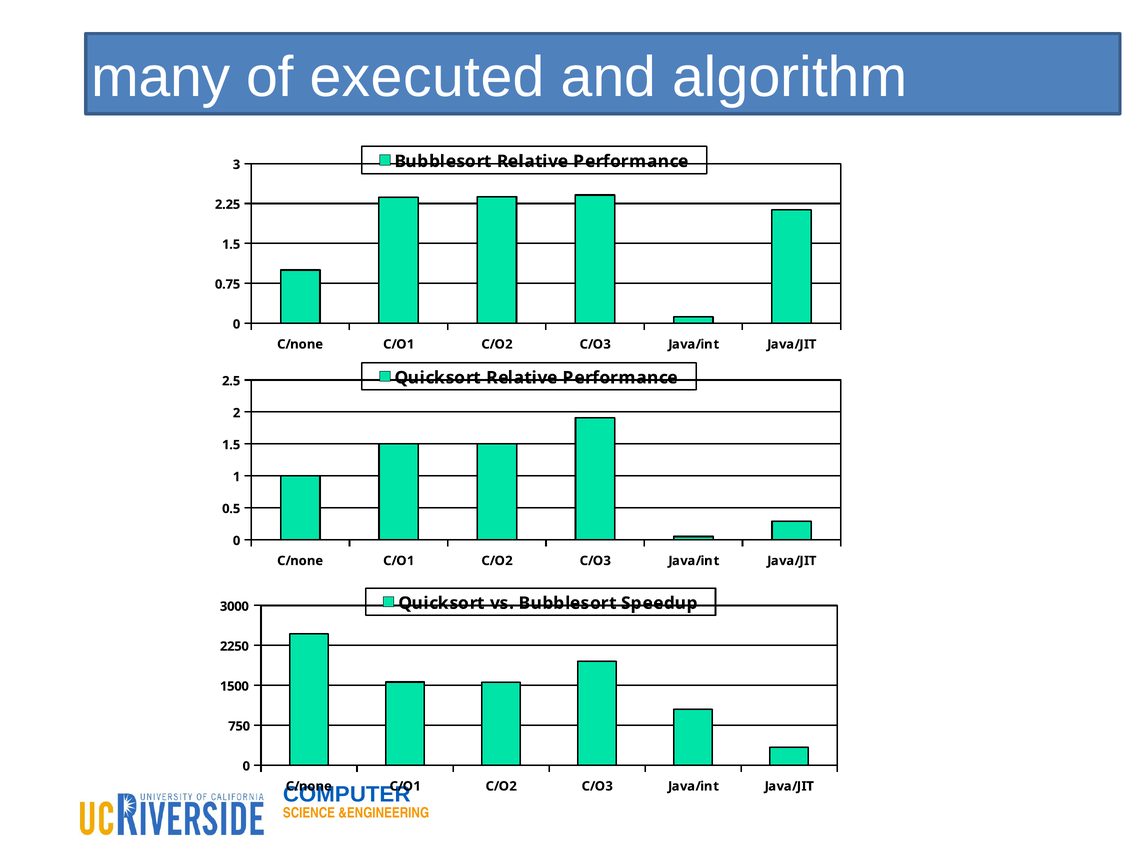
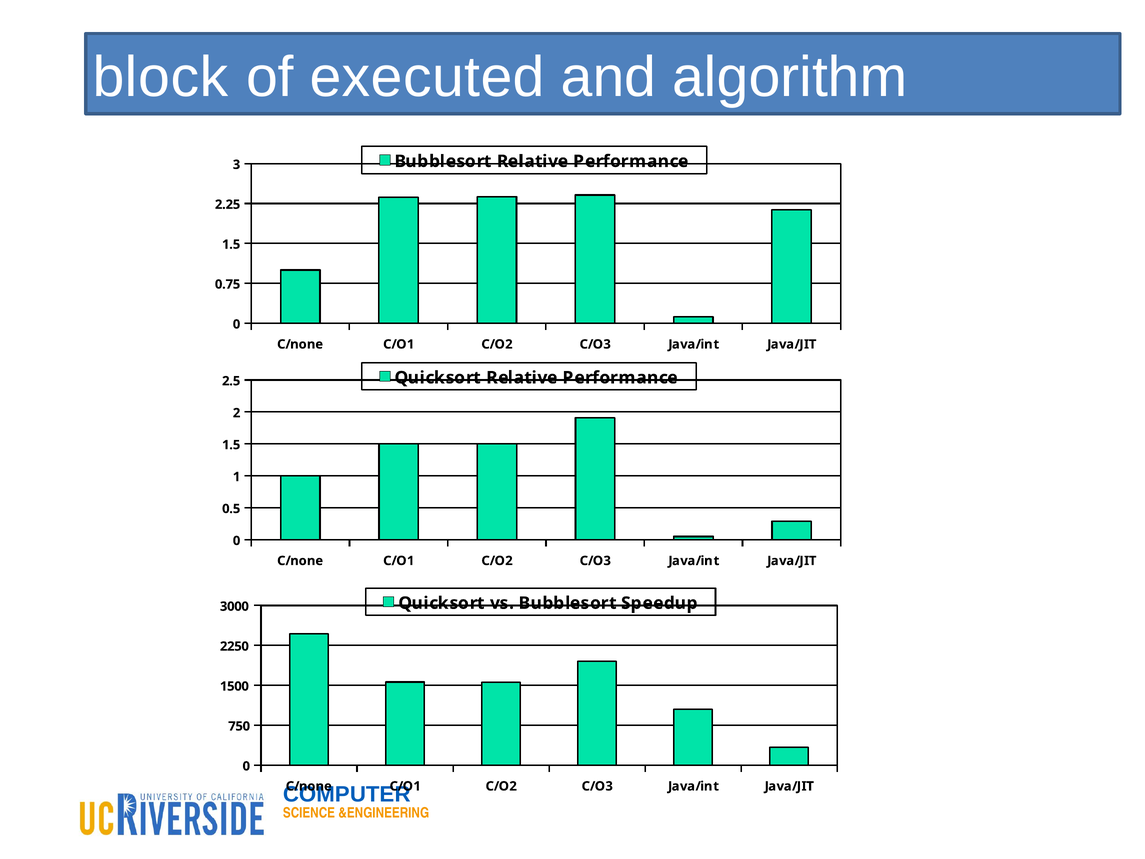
many: many -> block (160, 78)
